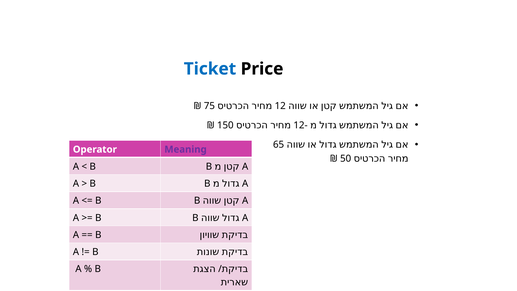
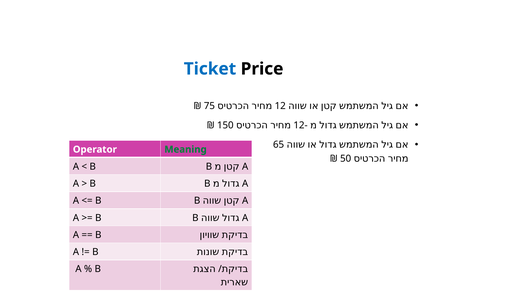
Meaning colour: purple -> green (186, 149)
